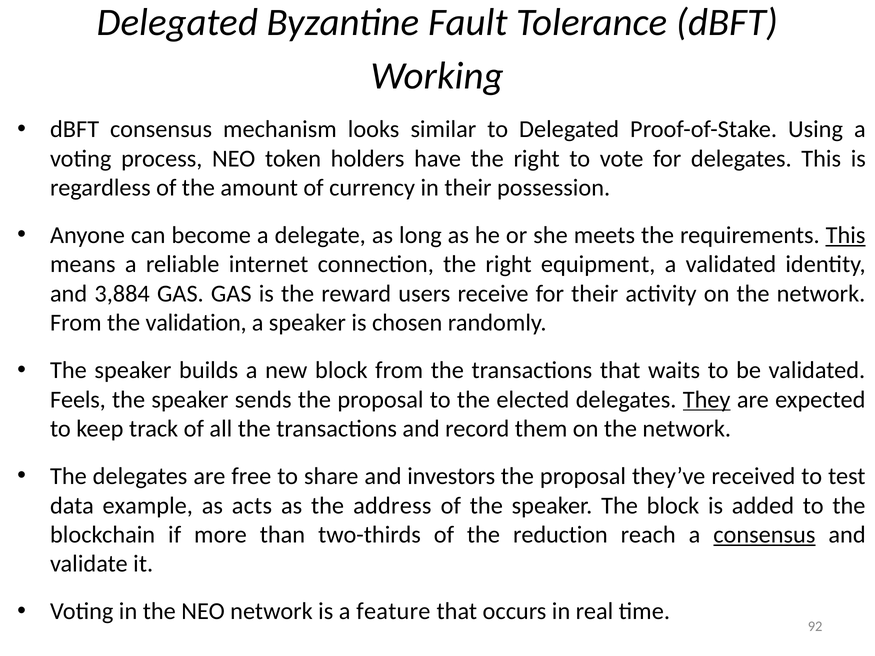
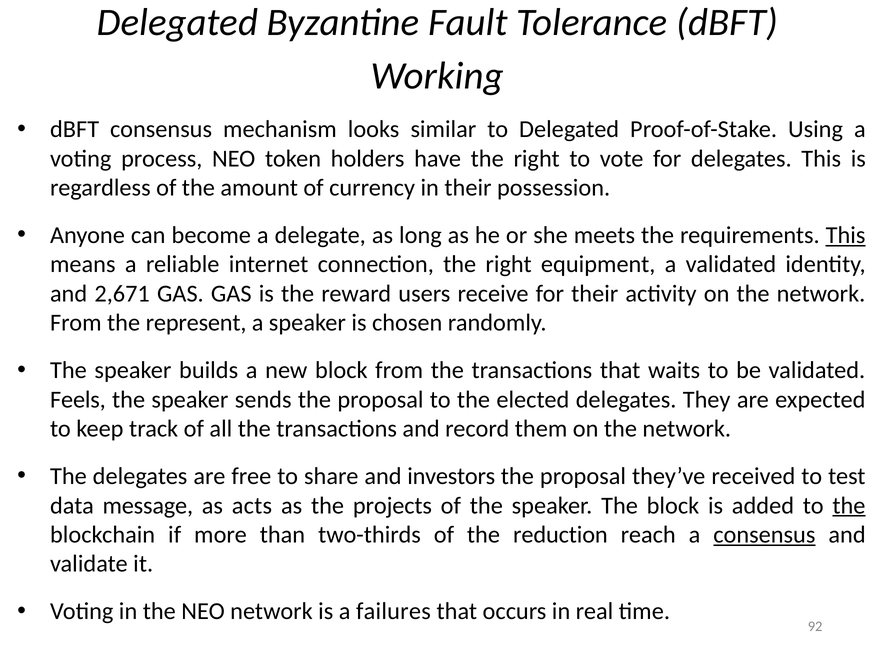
3,884: 3,884 -> 2,671 (122, 294)
validation: validation -> represent (196, 323)
They underline: present -> none (707, 400)
example: example -> message (148, 506)
address: address -> projects (392, 506)
the underline: none -> present (849, 506)
feature: feature -> failures (393, 612)
